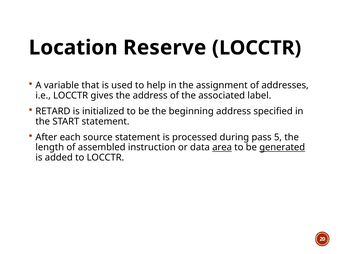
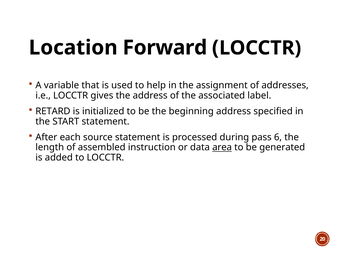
Reserve: Reserve -> Forward (165, 48)
5: 5 -> 6 (278, 137)
generated underline: present -> none (282, 147)
